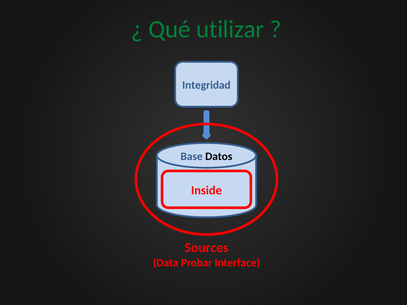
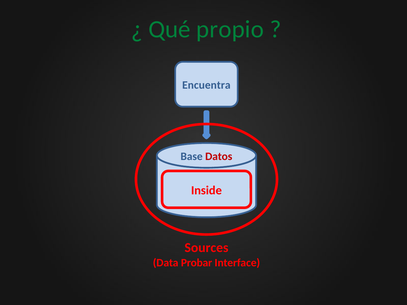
utilizar: utilizar -> propio (230, 29)
Integridad: Integridad -> Encuentra (206, 85)
Datos colour: black -> red (219, 156)
